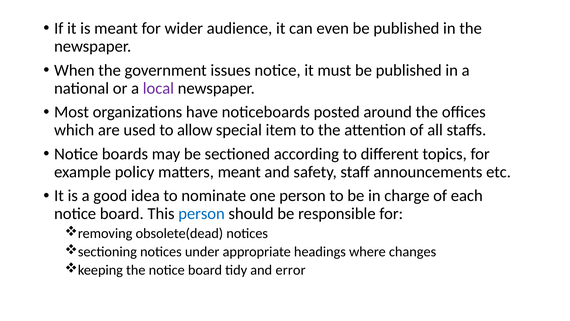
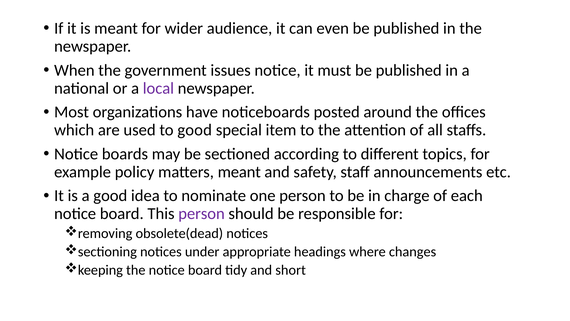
to allow: allow -> good (195, 130)
person colour: blue -> purple (202, 214)
error: error -> short (291, 270)
